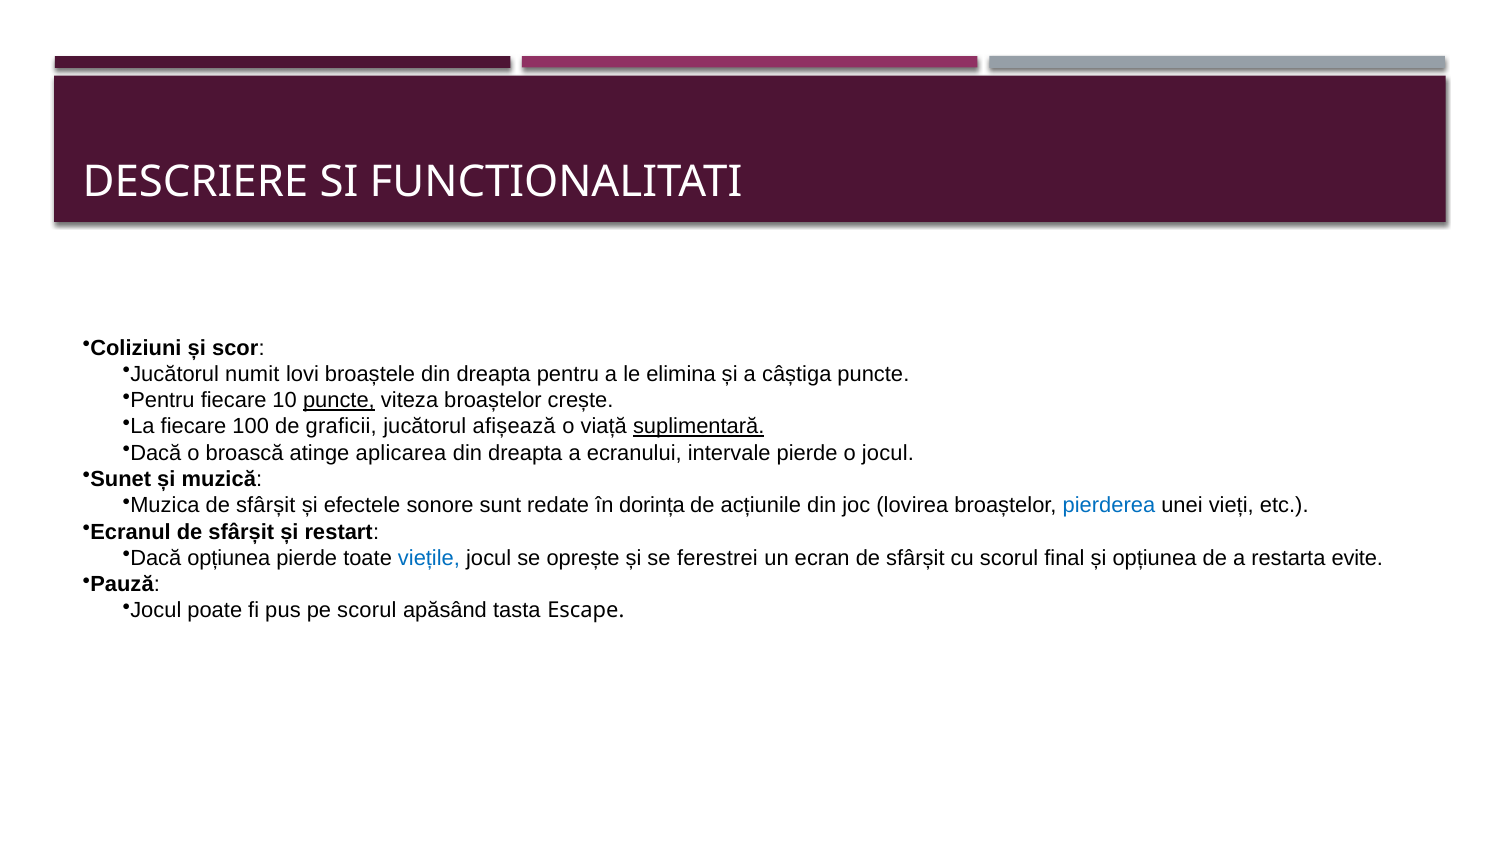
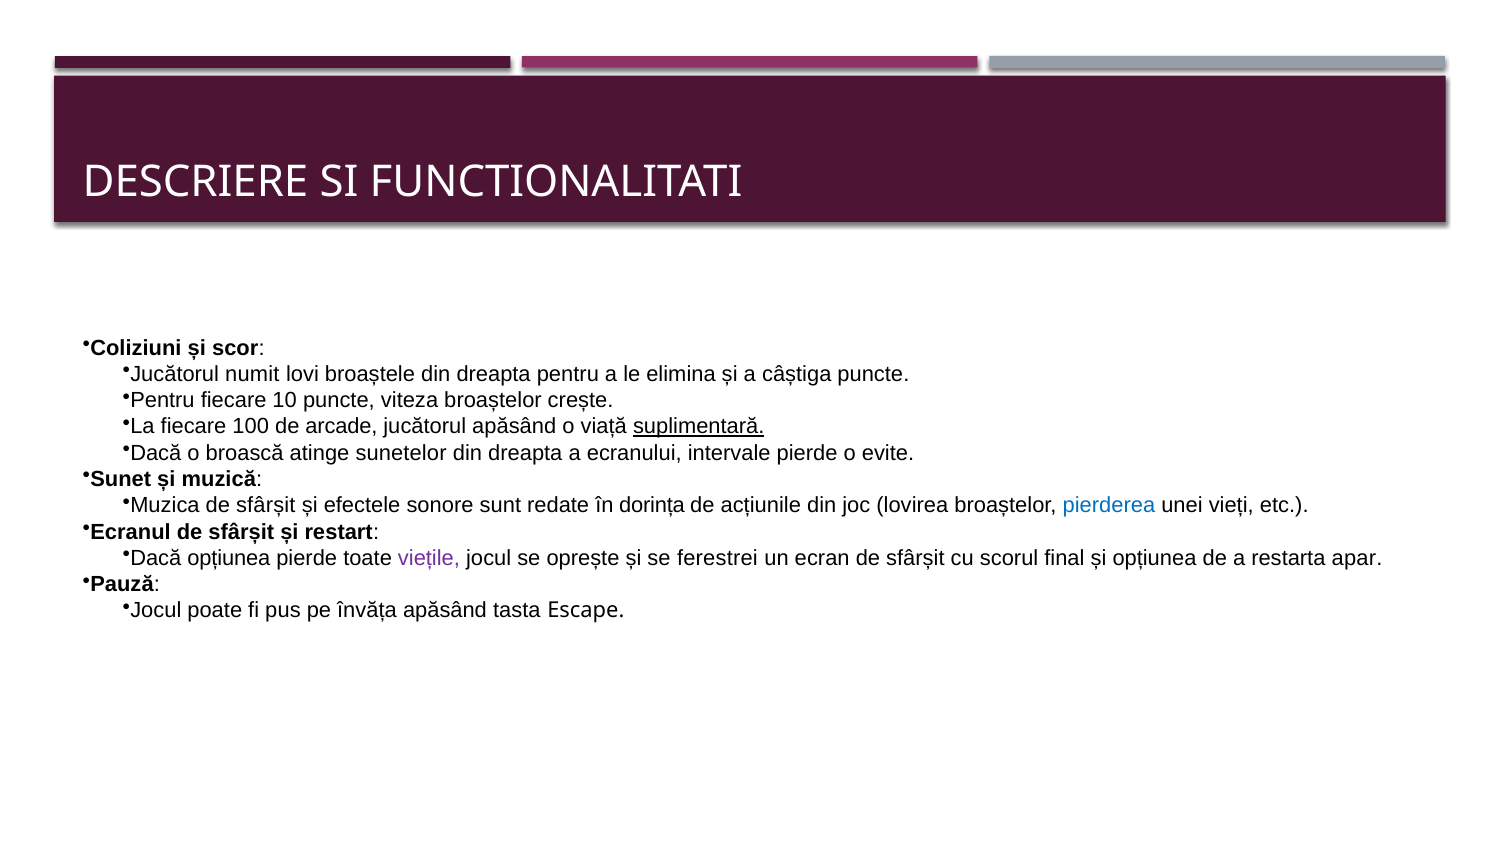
puncte underline: present -> none (339, 400)
graficii: graficii -> arcade (341, 427)
jucătorul afișează: afișează -> apăsând (514, 427)
aplicarea: aplicarea -> sunetelor (401, 453)
o jocul: jocul -> evite (888, 453)
viețile colour: blue -> purple (429, 558)
evite: evite -> apar (1357, 558)
pe scorul: scorul -> învăța (367, 610)
